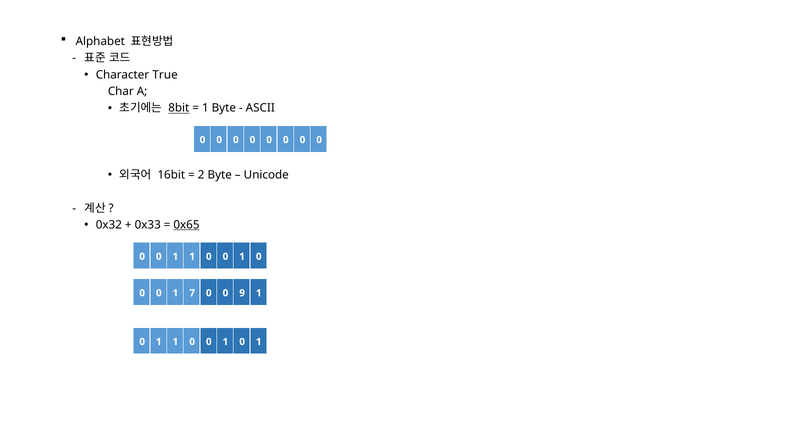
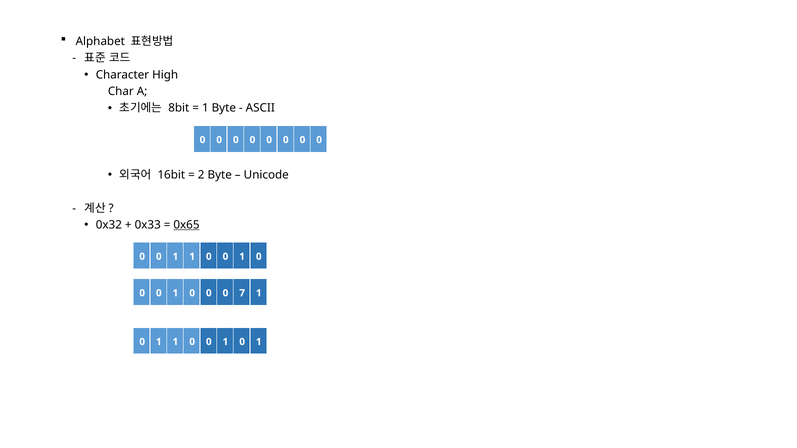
True: True -> High (165, 75)
8bit underline: present -> none (179, 108)
7: 7 -> 0 (192, 293)
9: 9 -> 7 (242, 293)
